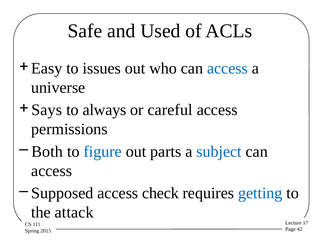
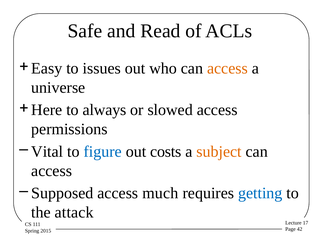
Used: Used -> Read (160, 31)
access colour: blue -> orange (227, 68)
Says: Says -> Here (47, 110)
careful: careful -> slowed (170, 110)
Both: Both -> Vital (47, 152)
parts: parts -> costs (166, 152)
subject colour: blue -> orange (219, 152)
check: check -> much (160, 193)
